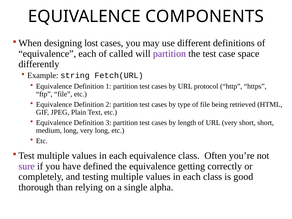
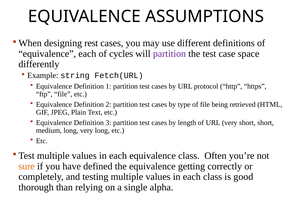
COMPONENTS: COMPONENTS -> ASSUMPTIONS (205, 17)
lost: lost -> rest (91, 43)
called: called -> cycles (121, 54)
sure colour: purple -> orange (27, 166)
